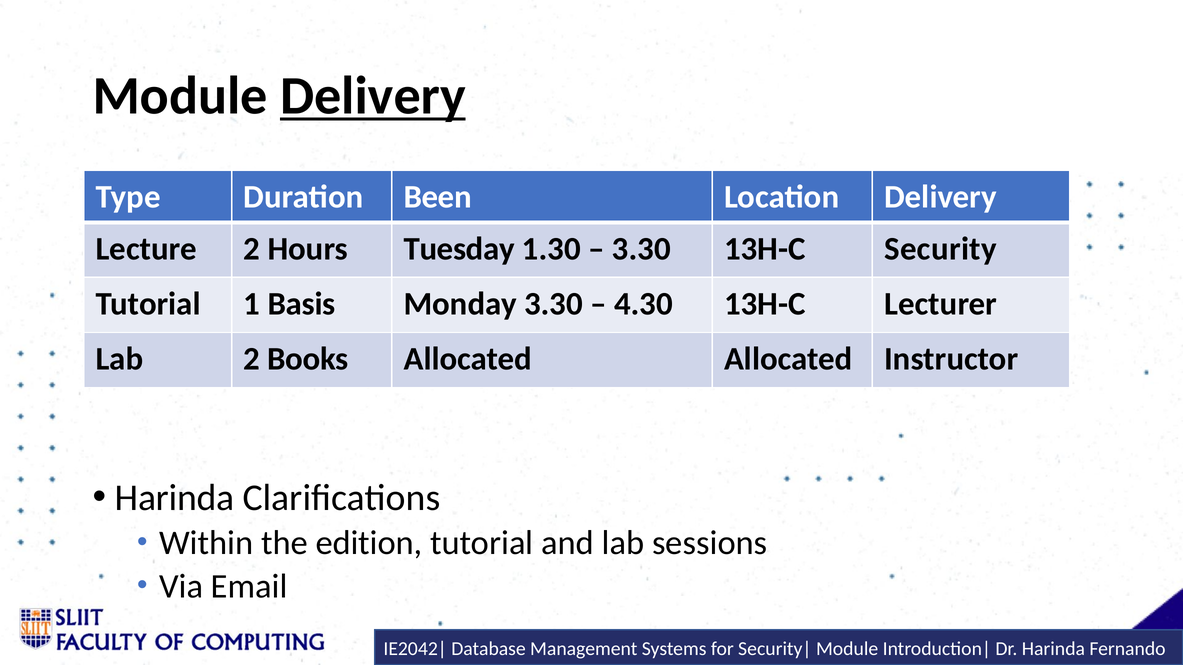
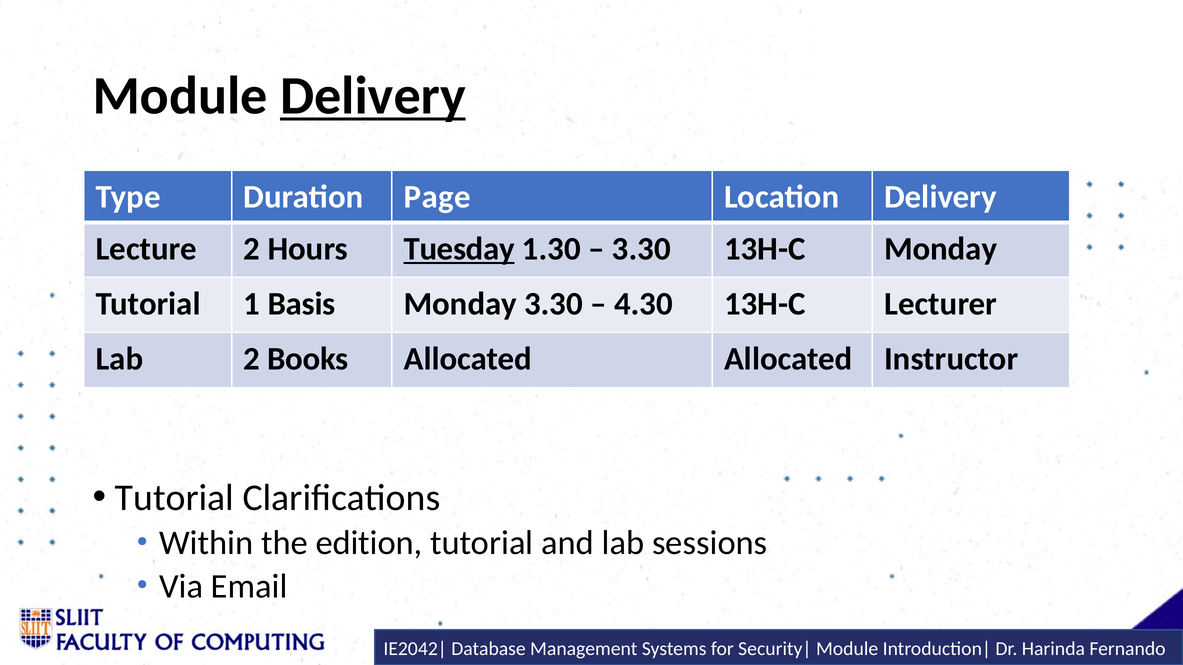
Been: Been -> Page (437, 197)
Tuesday underline: none -> present (459, 249)
13H-C Security: Security -> Monday (941, 249)
Harinda: Harinda -> Tutorial (174, 498)
